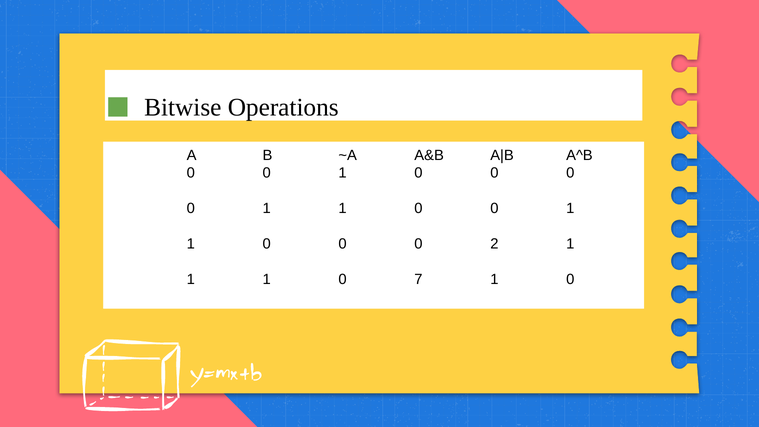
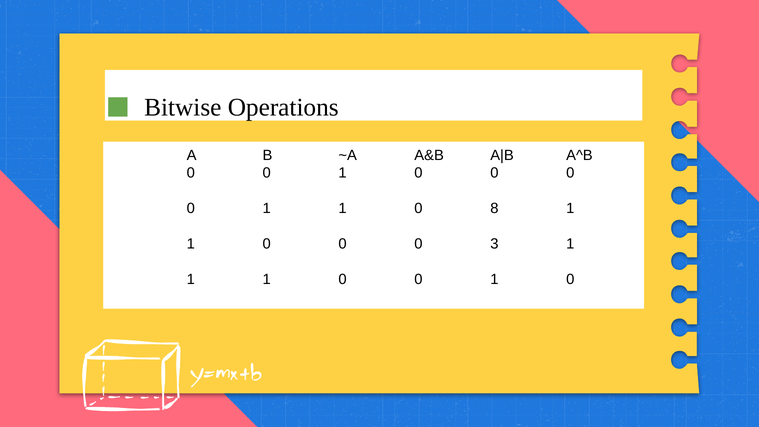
0: 0 -> 8 (494, 208)
2: 2 -> 3 (494, 244)
7: 7 -> 0 (418, 279)
